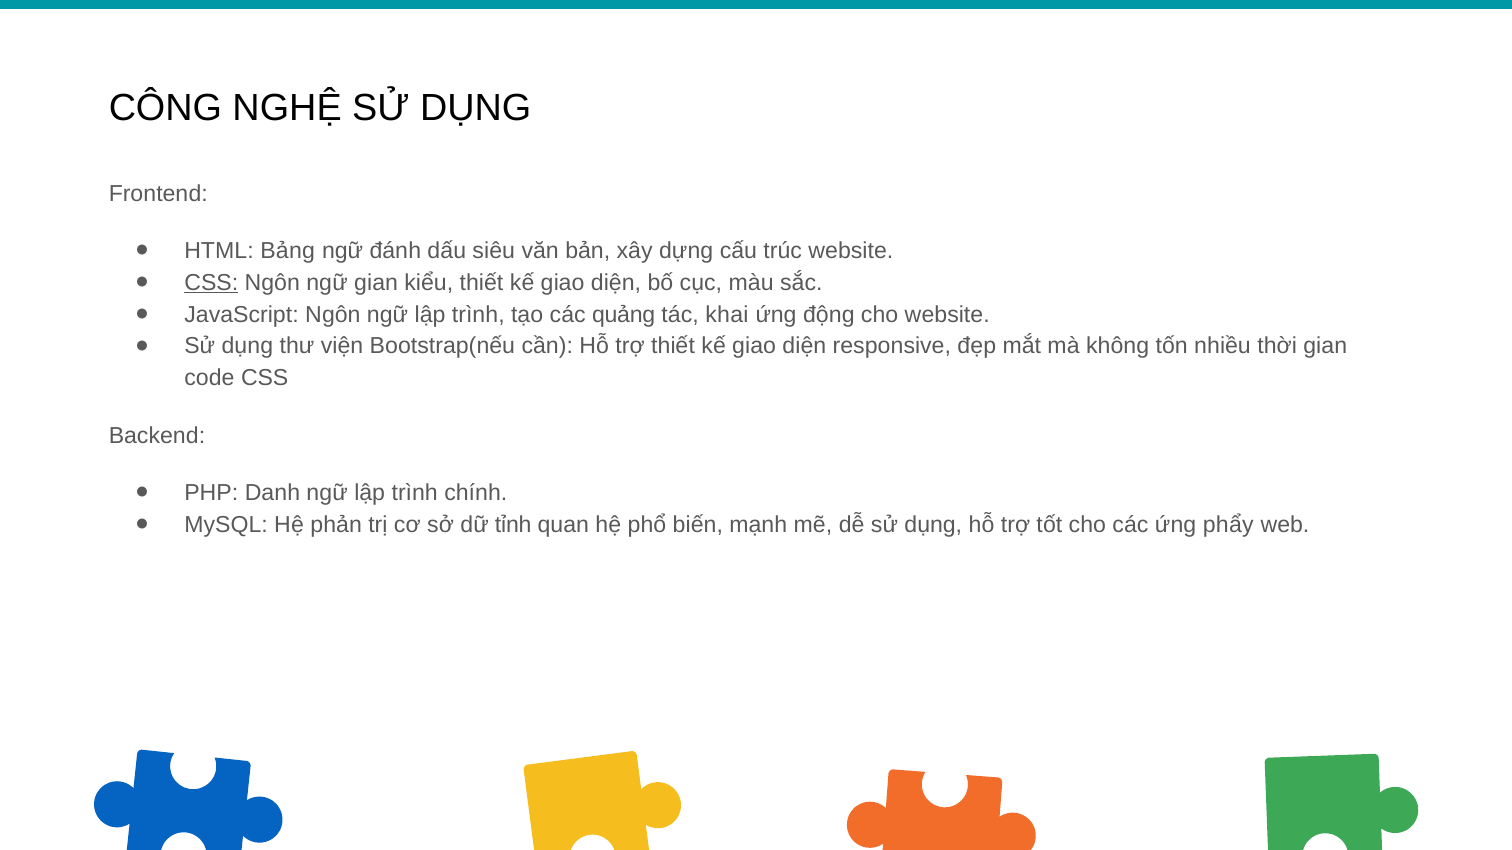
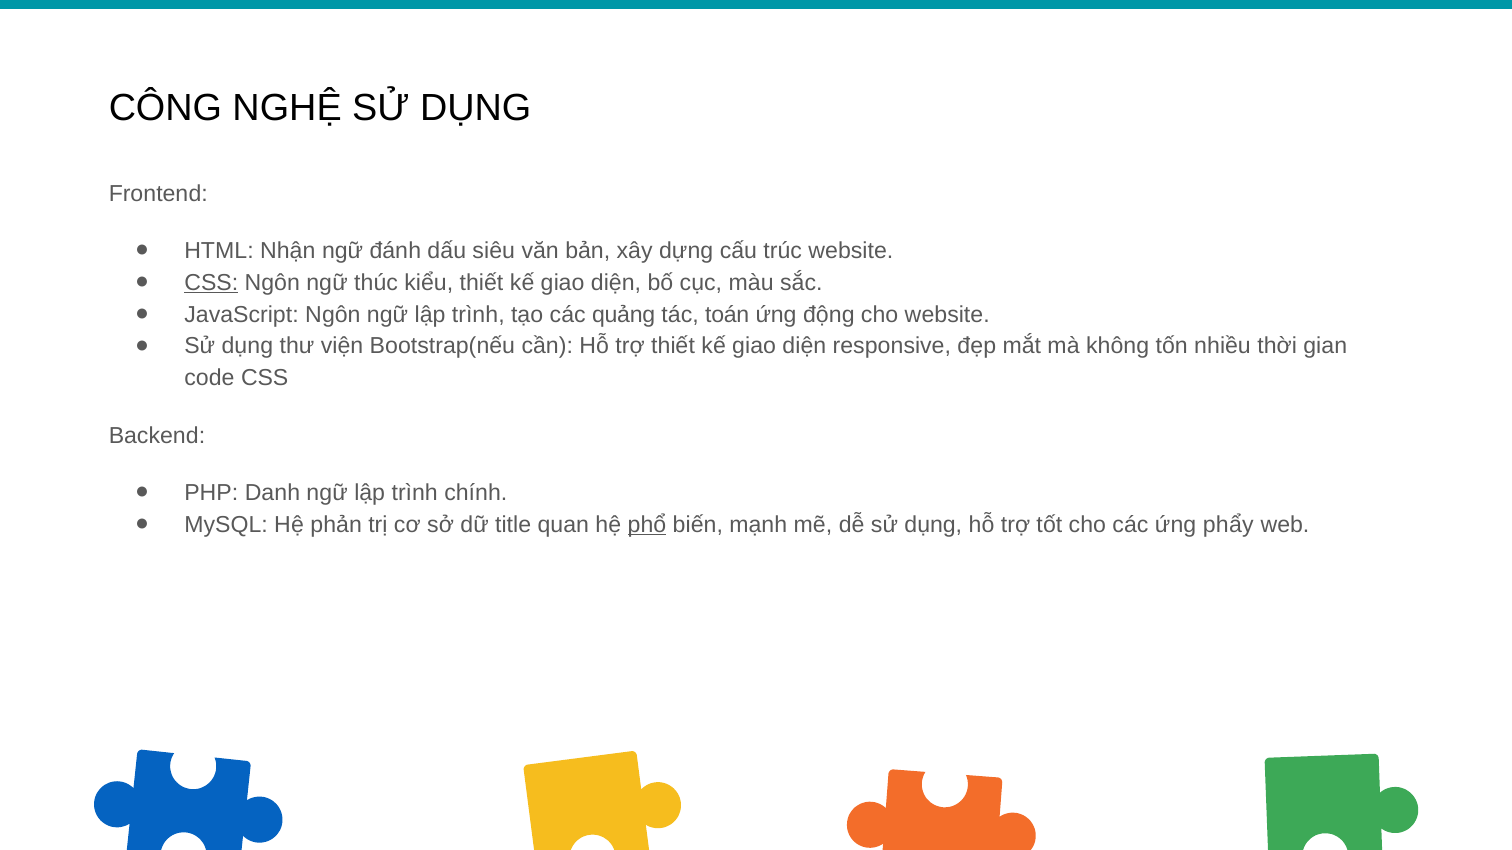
Bảng: Bảng -> Nhận (288, 251)
ngữ gian: gian -> thúc (376, 283)
khai: khai -> toán (727, 315)
tỉnh: tỉnh -> title (513, 525)
phổ underline: none -> present (647, 525)
